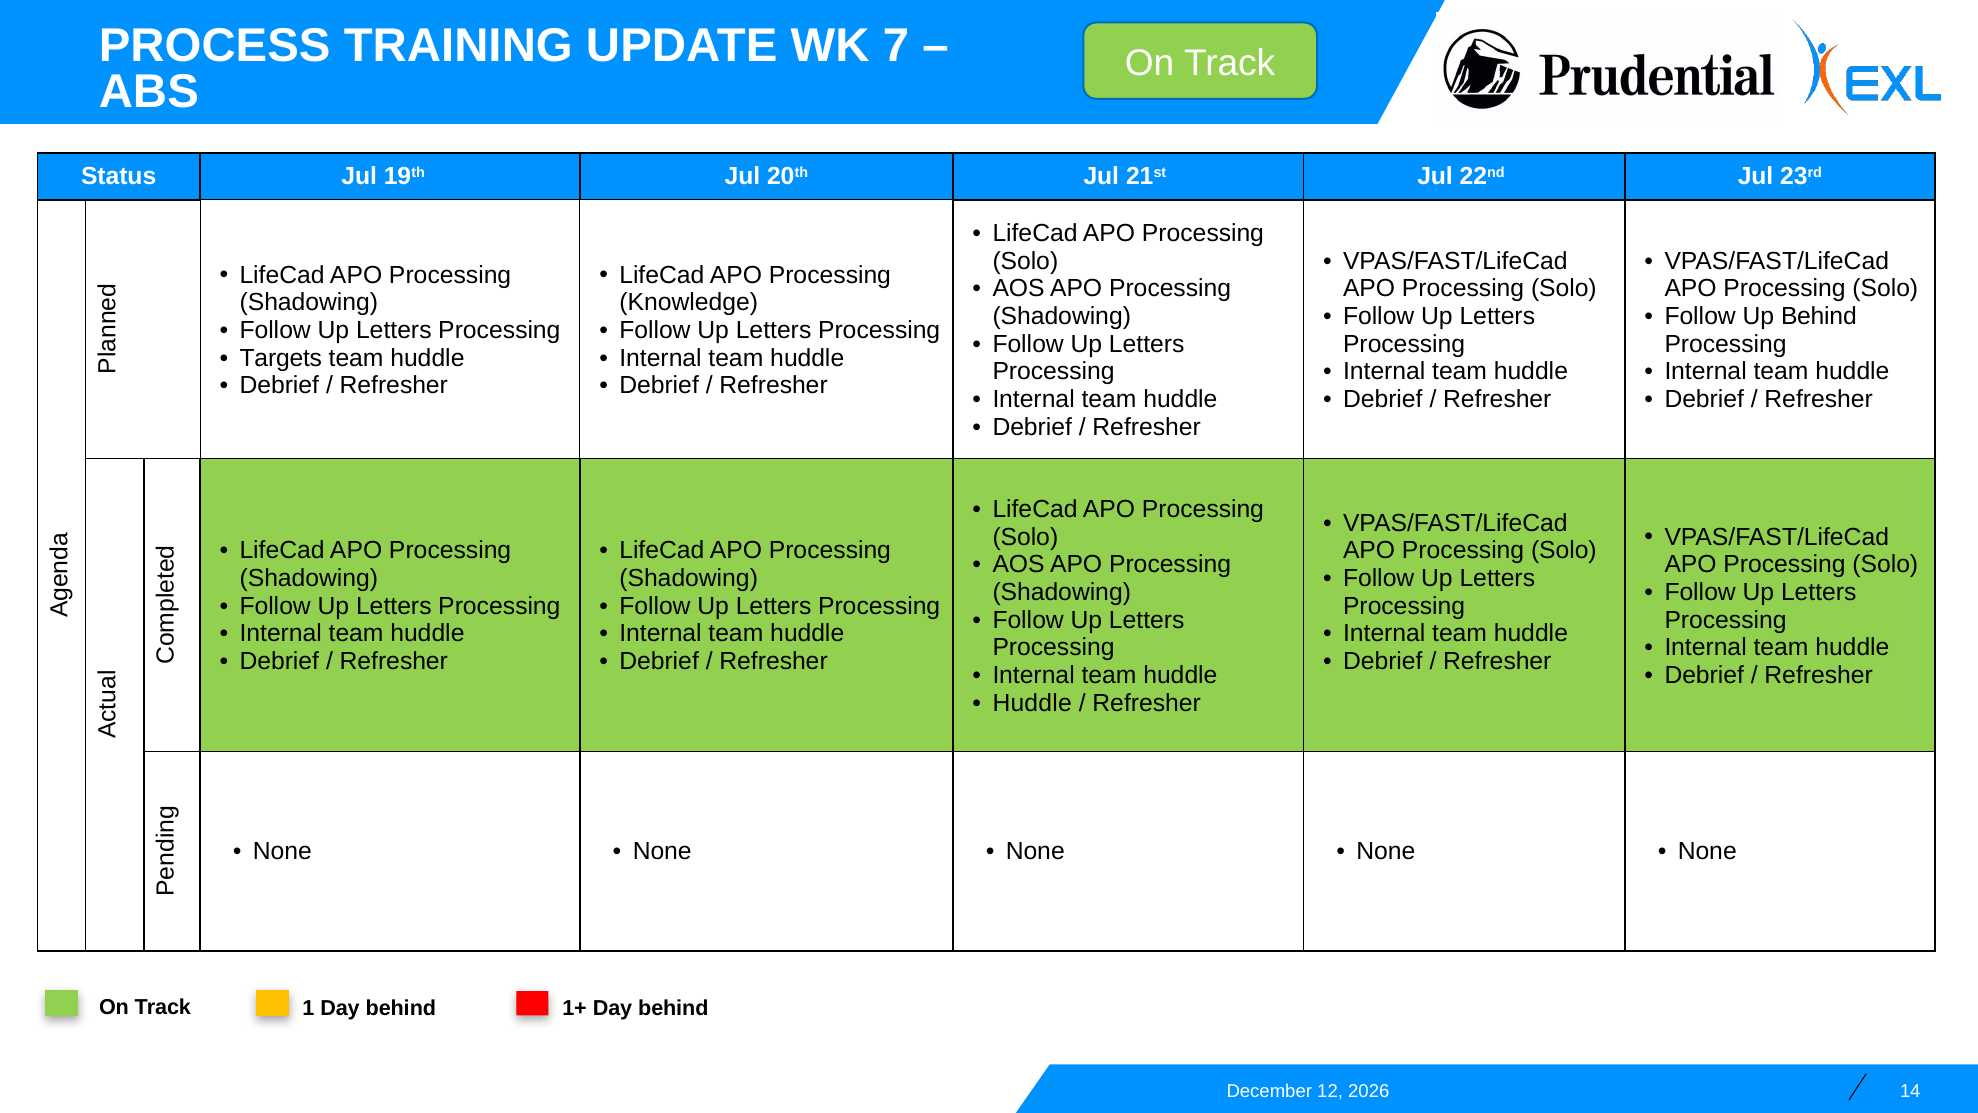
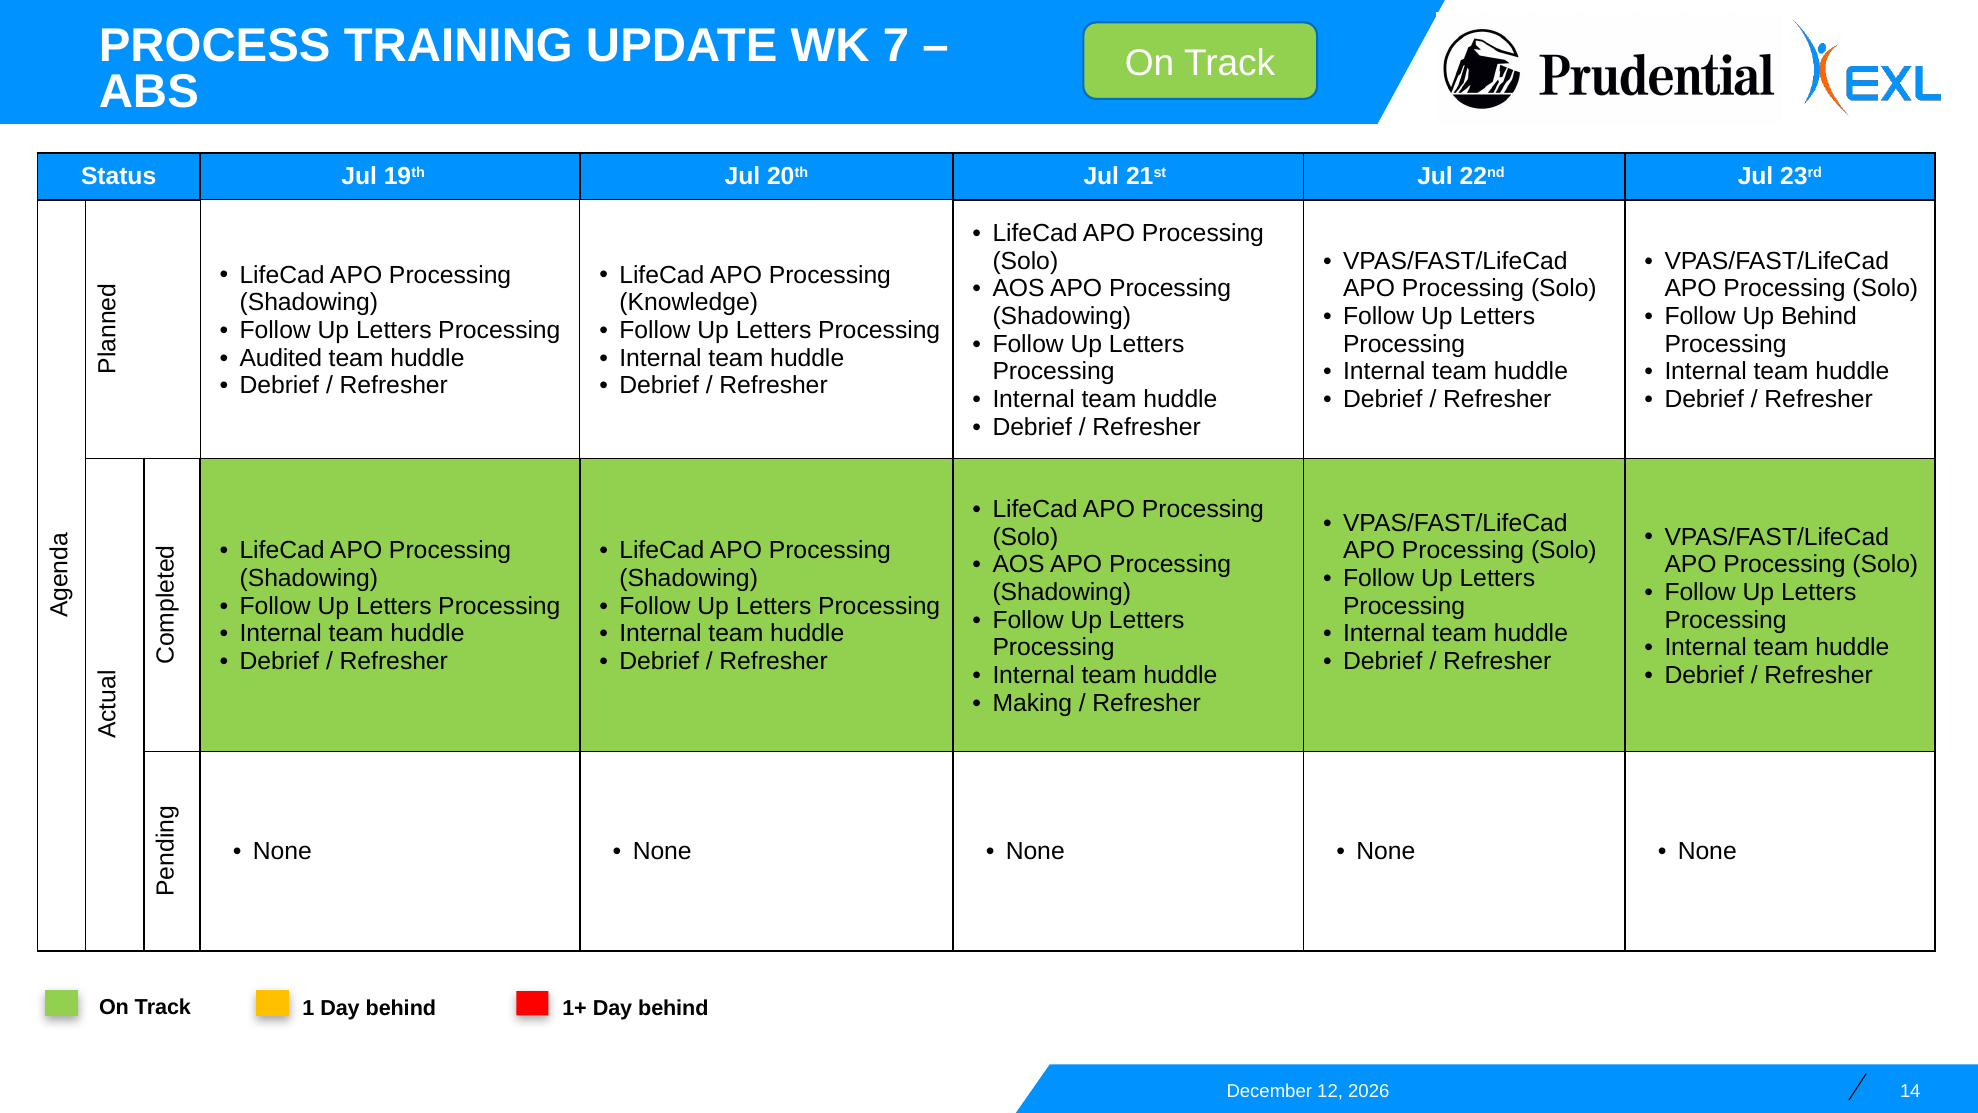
Targets: Targets -> Audited (281, 358)
Huddle: Huddle -> Making (1032, 703)
